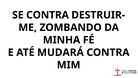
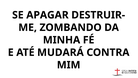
SE CONTRA: CONTRA -> APAGAR (47, 15)
